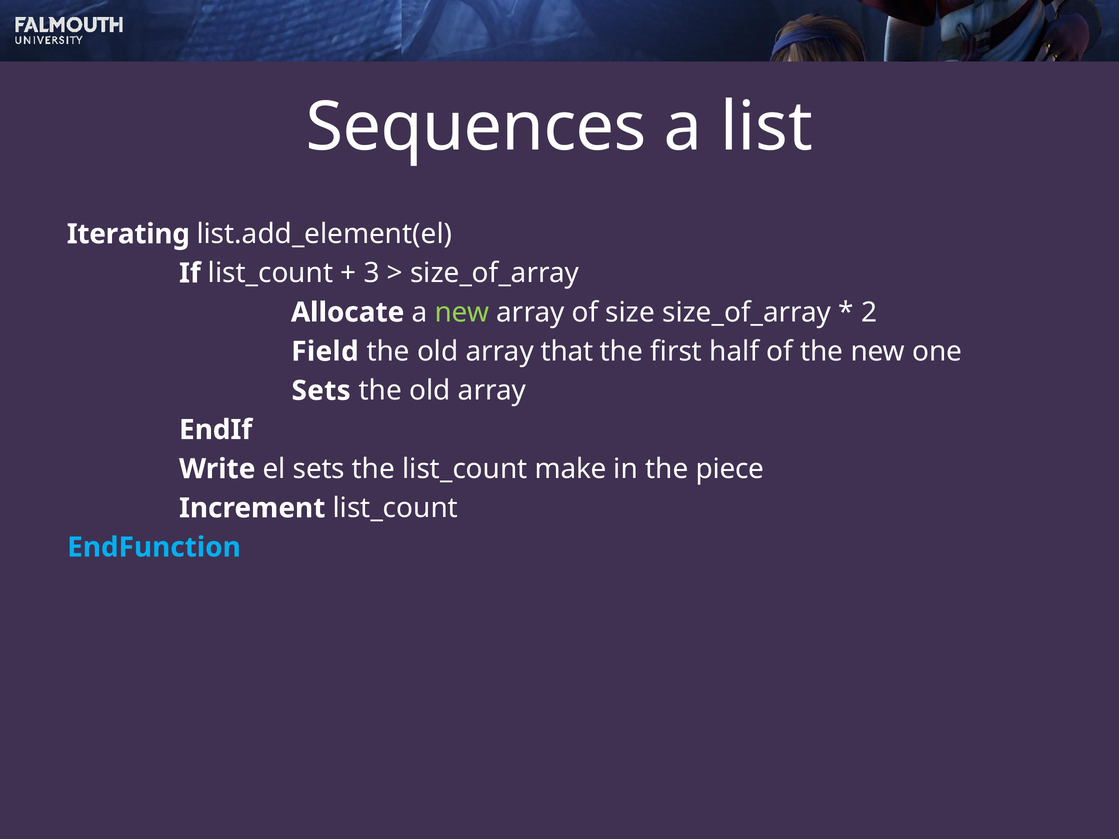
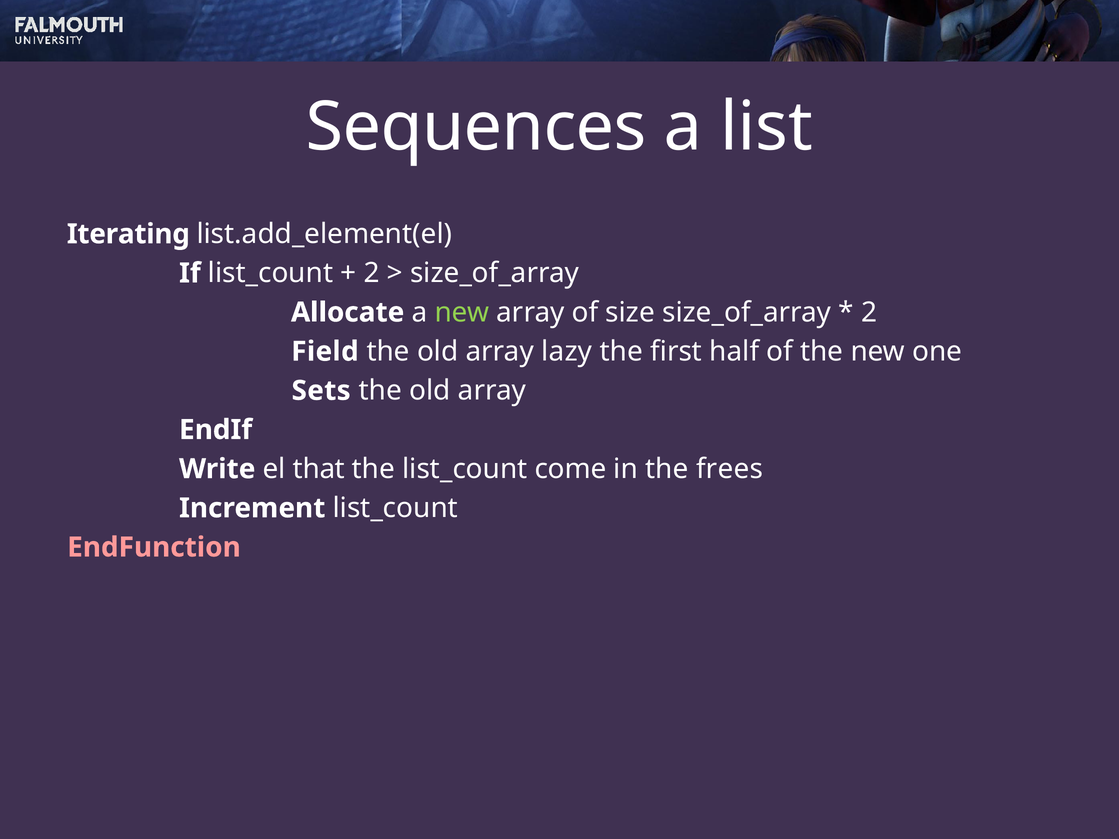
3: 3 -> 2 (372, 273)
that: that -> lazy (567, 352)
el sets: sets -> that (319, 469)
make: make -> come (571, 469)
piece: piece -> frees (730, 469)
EndFunction colour: light blue -> pink (154, 547)
